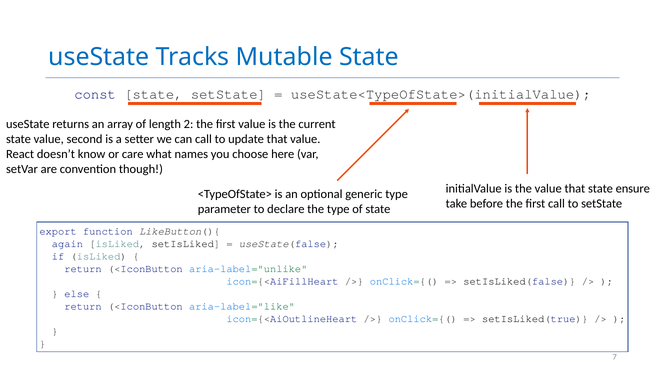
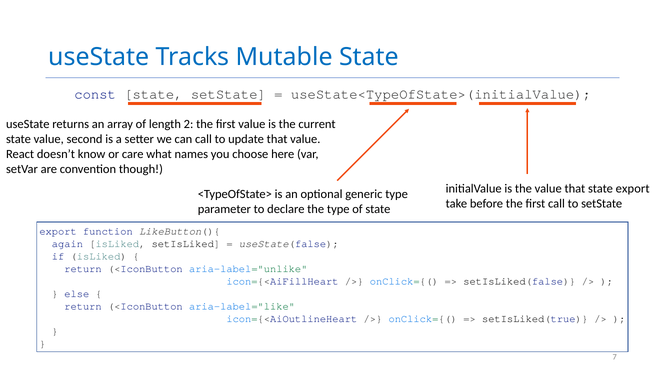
state ensure: ensure -> export (633, 189)
